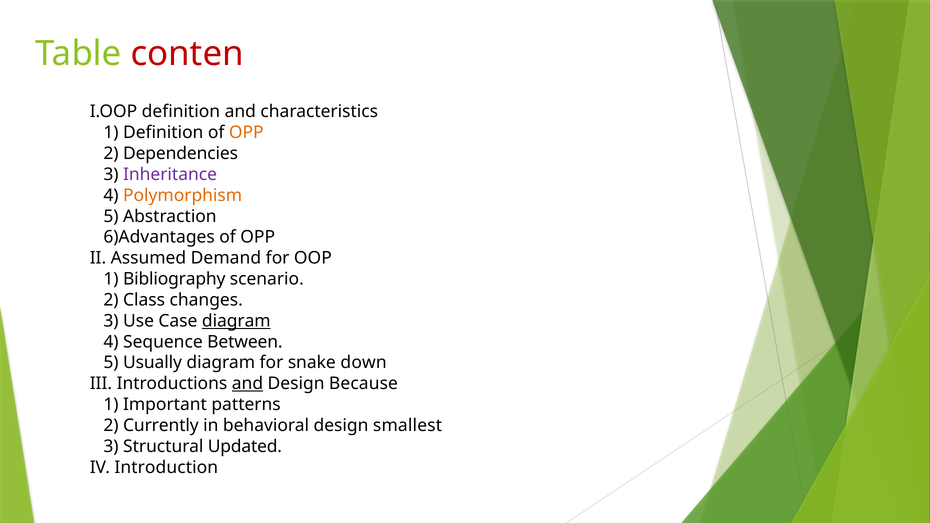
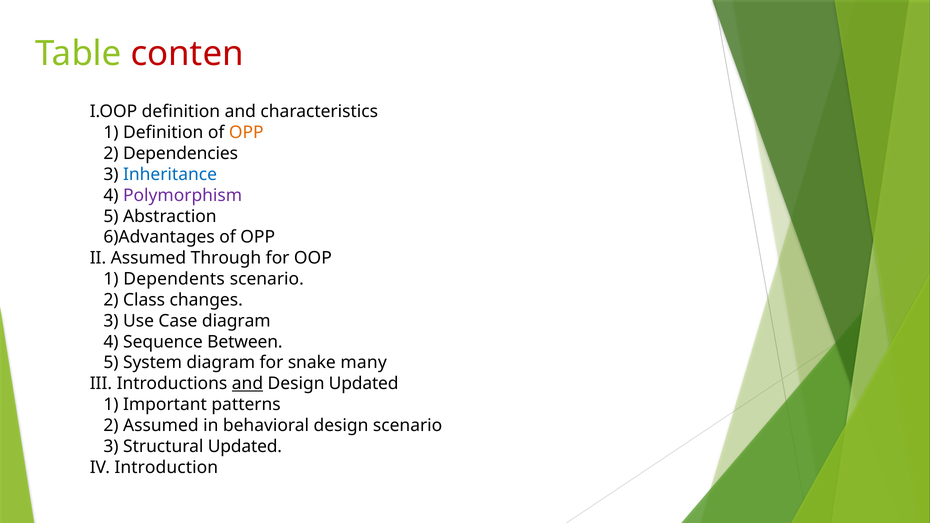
Inheritance colour: purple -> blue (170, 174)
Polymorphism colour: orange -> purple (183, 195)
Demand: Demand -> Through (226, 258)
Bibliography: Bibliography -> Dependents (174, 279)
diagram underline: present -> none (236, 321)
Usually: Usually -> System (152, 363)
down: down -> many (364, 363)
Design Because: Because -> Updated (364, 384)
2 Currently: Currently -> Assumed (161, 426)
design smallest: smallest -> scenario (408, 426)
